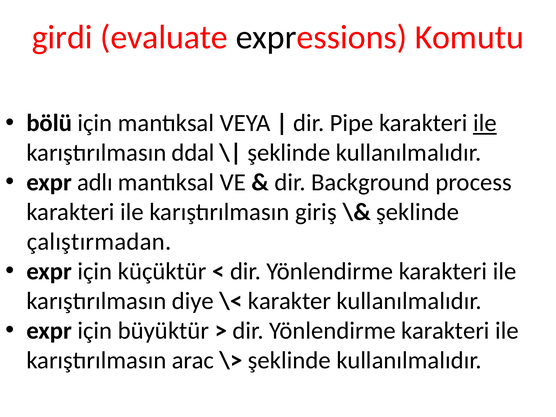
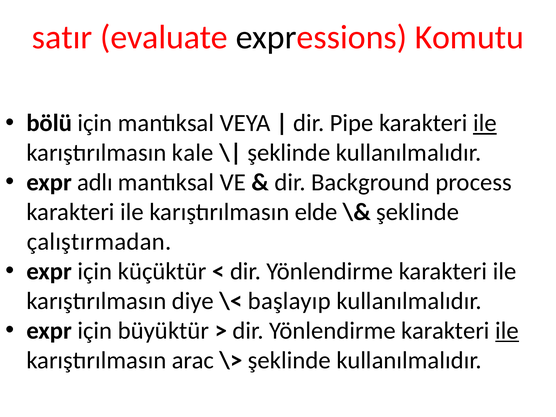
girdi: girdi -> satır (62, 37)
ddal: ddal -> kale (193, 153)
giriş: giriş -> elde (316, 212)
karakter: karakter -> başlayıp (289, 301)
ile underline: none -> present (507, 331)
